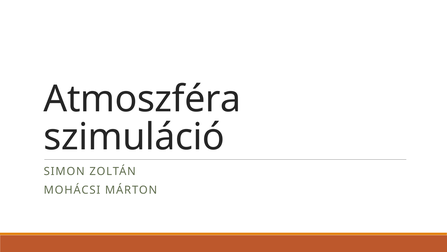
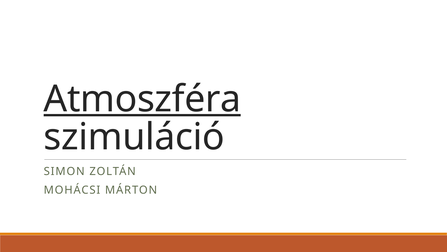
Atmoszféra underline: none -> present (142, 99)
